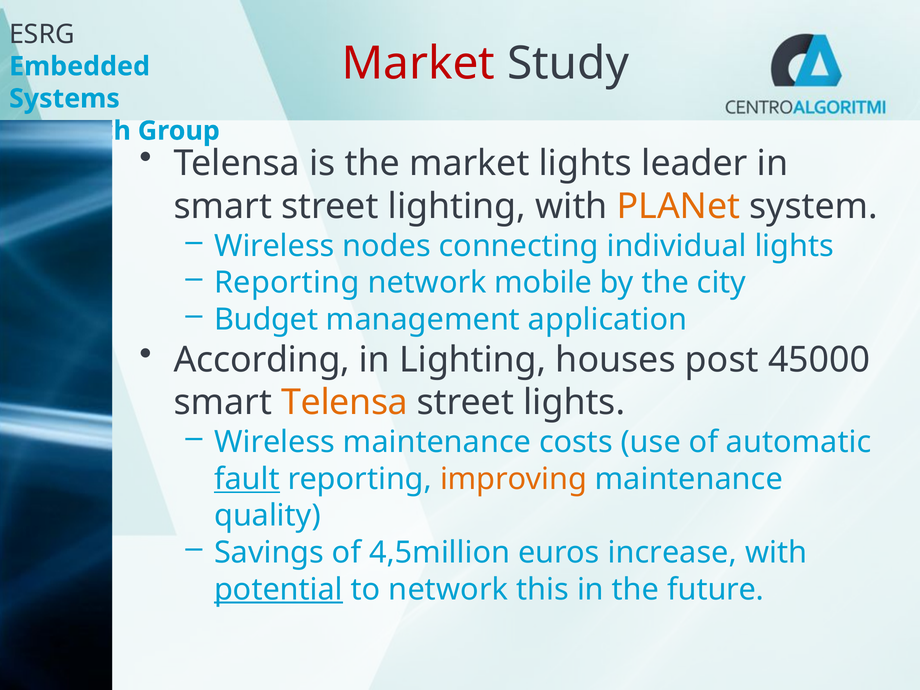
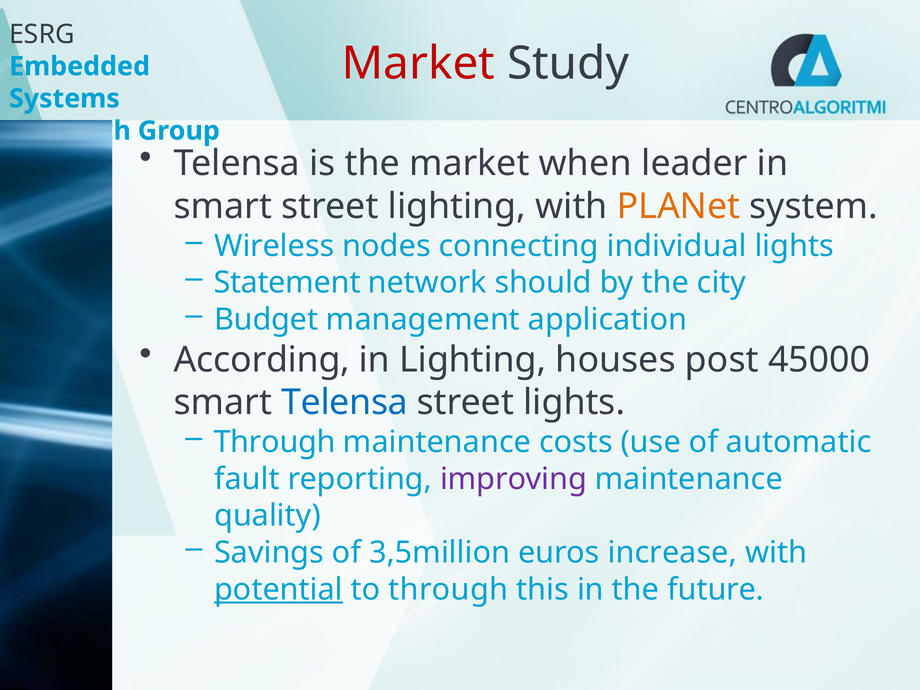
market lights: lights -> when (585, 163)
Reporting: Reporting -> Statement (287, 283)
mobile: mobile -> should (543, 283)
Telensa colour: orange -> blue (345, 403)
Wireless: Wireless -> Through (275, 442)
fault underline: present -> none (247, 479)
improving colour: orange -> purple (513, 479)
4,5million: 4,5million -> 3,5million (440, 553)
to network: network -> through (448, 589)
